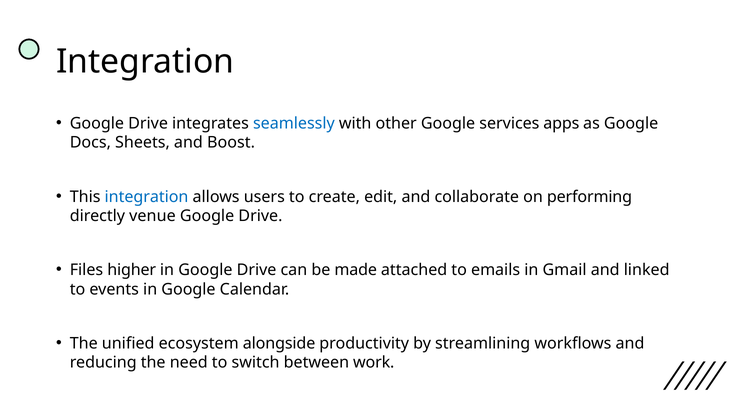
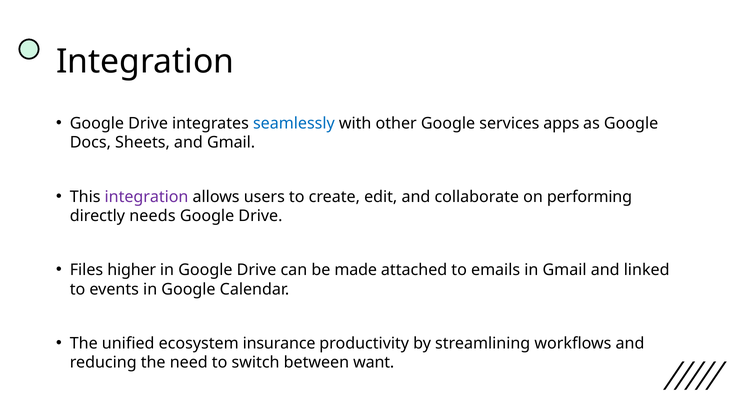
and Boost: Boost -> Gmail (231, 142)
integration colour: blue -> purple (147, 197)
venue: venue -> needs (152, 216)
alongside: alongside -> insurance (279, 343)
work: work -> want (374, 362)
